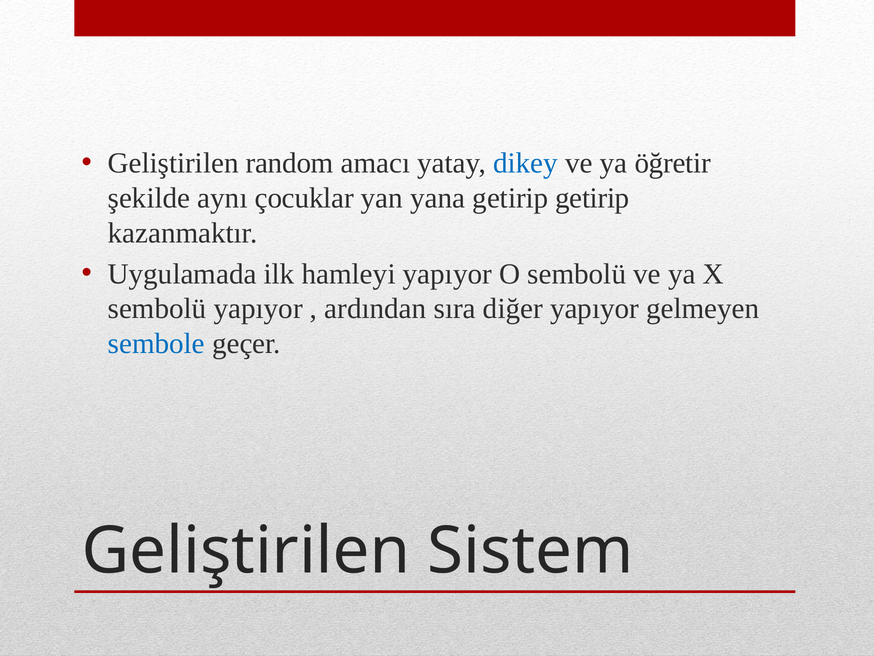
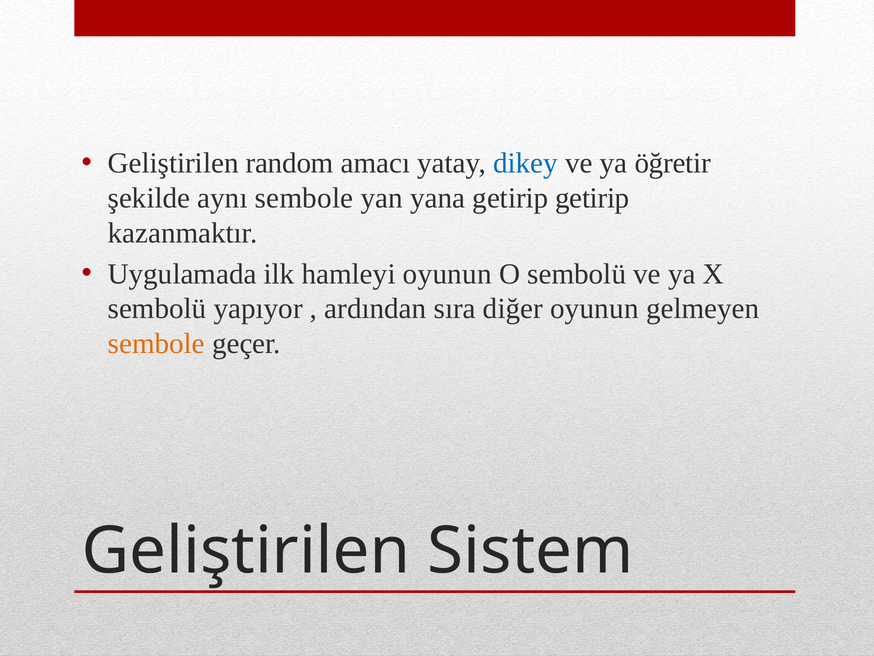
aynı çocuklar: çocuklar -> sembole (304, 198)
hamleyi yapıyor: yapıyor -> oyunun (447, 274)
diğer yapıyor: yapıyor -> oyunun (594, 309)
sembole colour: blue -> orange (156, 344)
